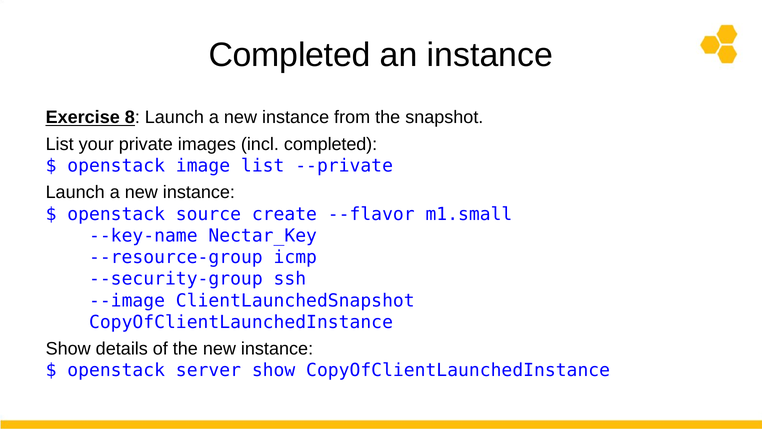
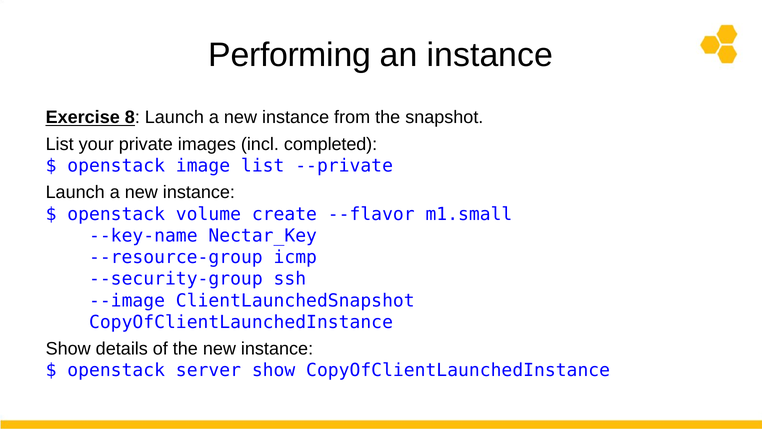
Completed: Completed -> Performing (290, 55)
source: source -> volume (208, 214)
